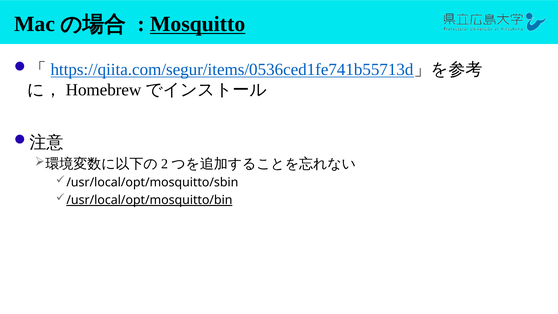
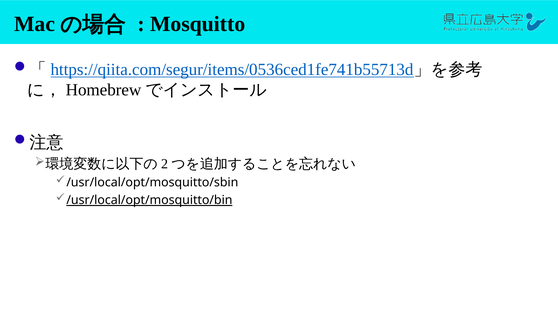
Mosquitto underline: present -> none (198, 24)
